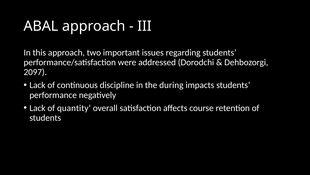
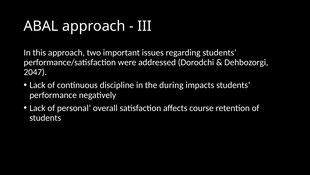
2097: 2097 -> 2047 (35, 72)
quantity: quantity -> personal (74, 108)
